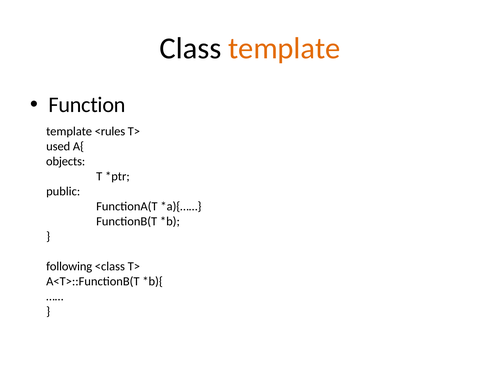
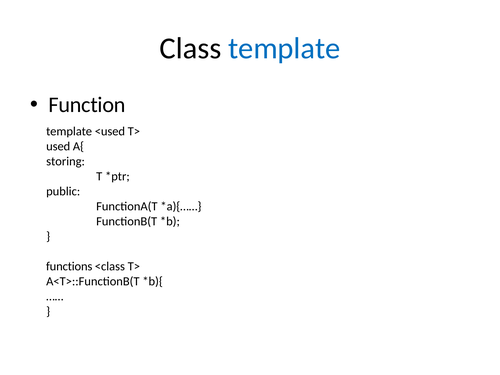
template colour: orange -> blue (284, 48)
<rules: <rules -> <used (110, 131)
objects: objects -> storing (66, 161)
following: following -> functions (69, 266)
